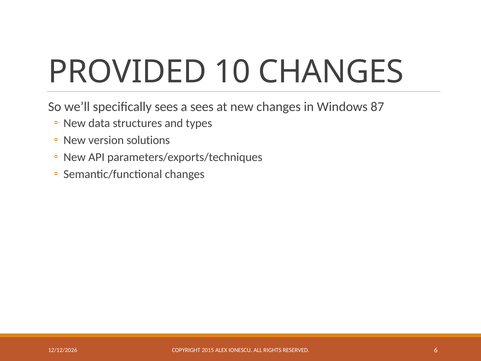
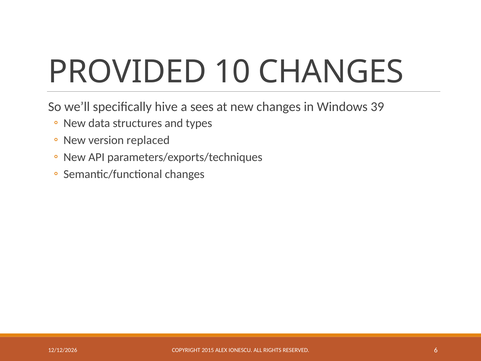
specifically sees: sees -> hive (166, 107)
87: 87 -> 39 (377, 107)
solutions: solutions -> replaced (148, 140)
